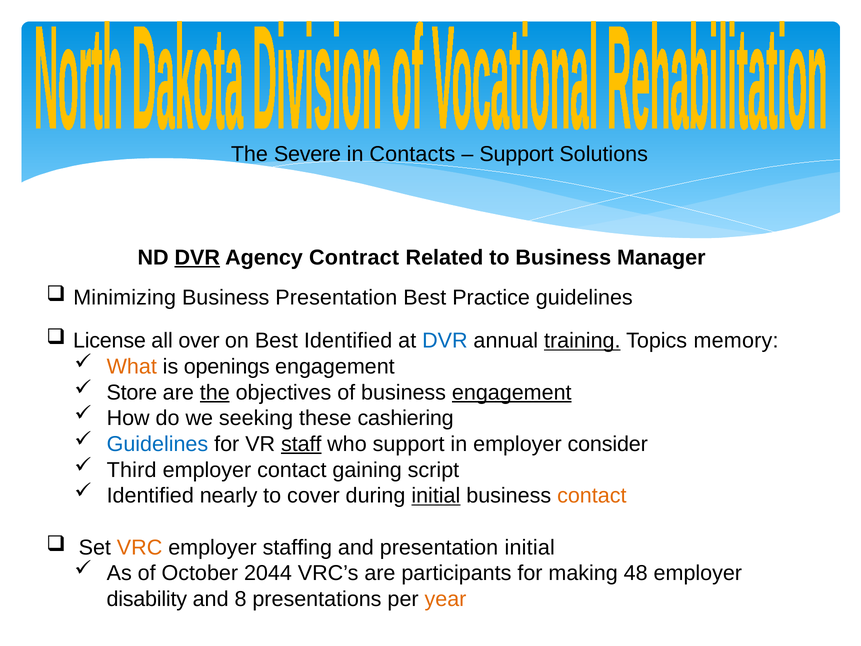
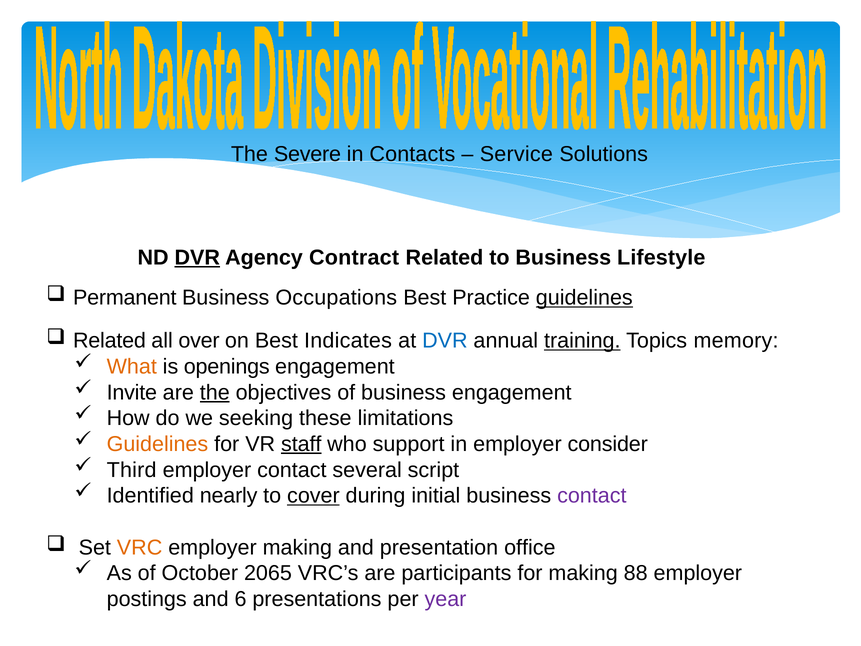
Support: Support -> Service (516, 154)
Manager: Manager -> Lifestyle (661, 257)
Minimizing: Minimizing -> Permanent (125, 298)
Business Presentation: Presentation -> Occupations (336, 298)
guidelines underline: none -> present (584, 298)
License: License -> Related (109, 341)
Best Identified: Identified -> Indicates (348, 341)
Store: Store -> Invite (132, 392)
engagement underline: present -> none (512, 392)
cashiering: cashiering -> limitations (405, 418)
Guidelines colour: blue -> orange (157, 444)
gaining: gaining -> several (367, 470)
cover underline: none -> present (313, 496)
initial underline: present -> none (436, 496)
contact colour: orange -> purple (592, 496)
employer staffing: staffing -> making (297, 547)
presentation initial: initial -> office (530, 547)
2044: 2044 -> 2065 (268, 573)
48: 48 -> 88 (636, 573)
disability: disability -> postings (147, 599)
8: 8 -> 6 (241, 599)
year colour: orange -> purple (446, 599)
